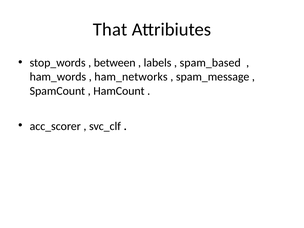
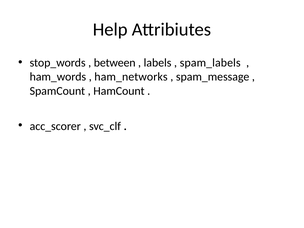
That: That -> Help (110, 29)
spam_based: spam_based -> spam_labels (210, 63)
